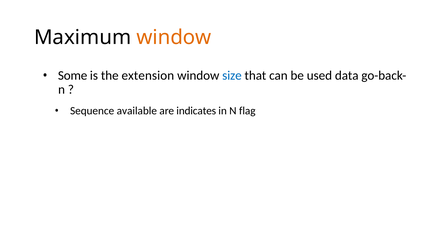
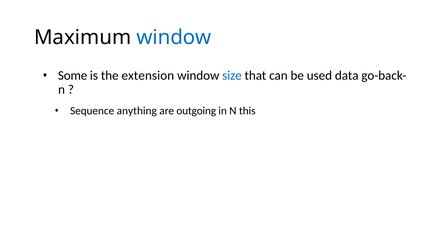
window colour: orange -> blue (174, 38)
available: available -> anything (137, 111)
indicates: indicates -> outgoing (196, 111)
flag: flag -> this (247, 111)
